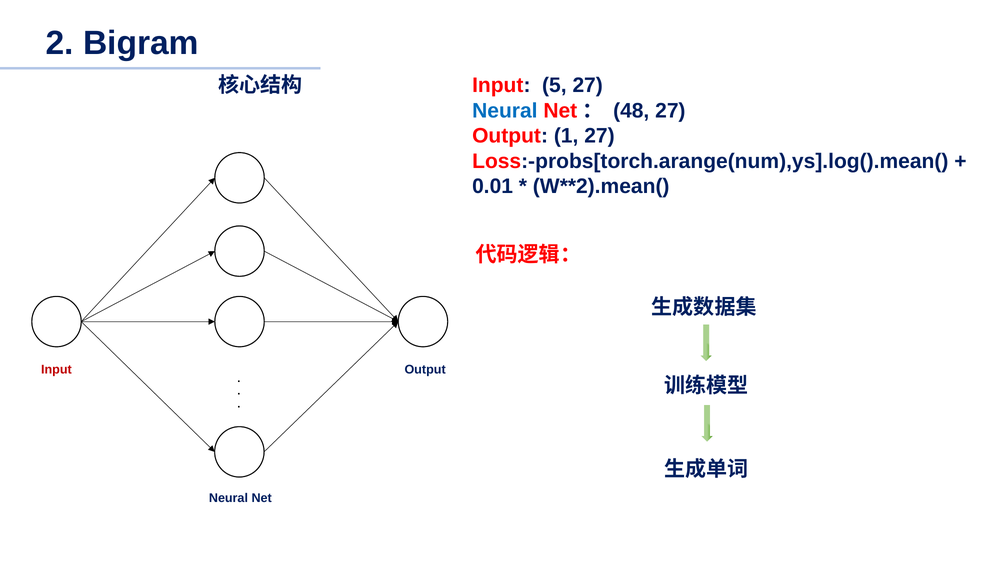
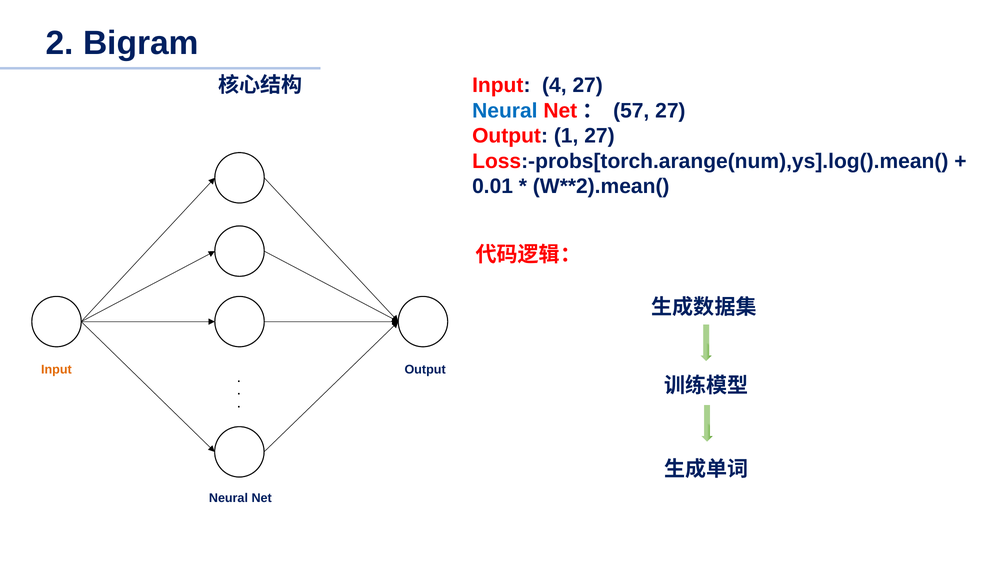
5: 5 -> 4 (554, 86)
48: 48 -> 57 (631, 111)
Input colour: red -> orange (56, 369)
